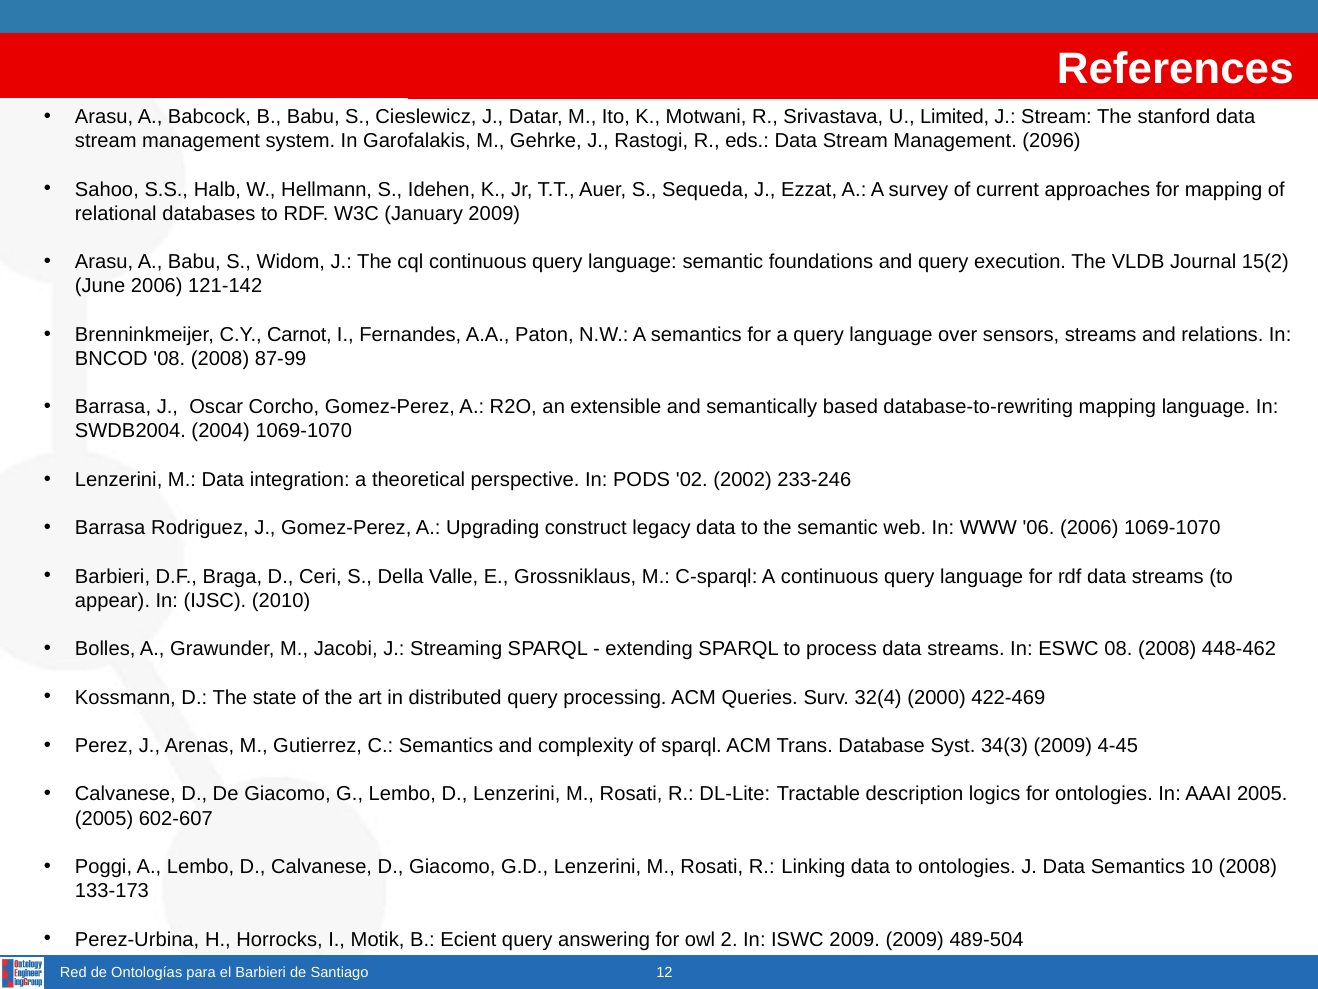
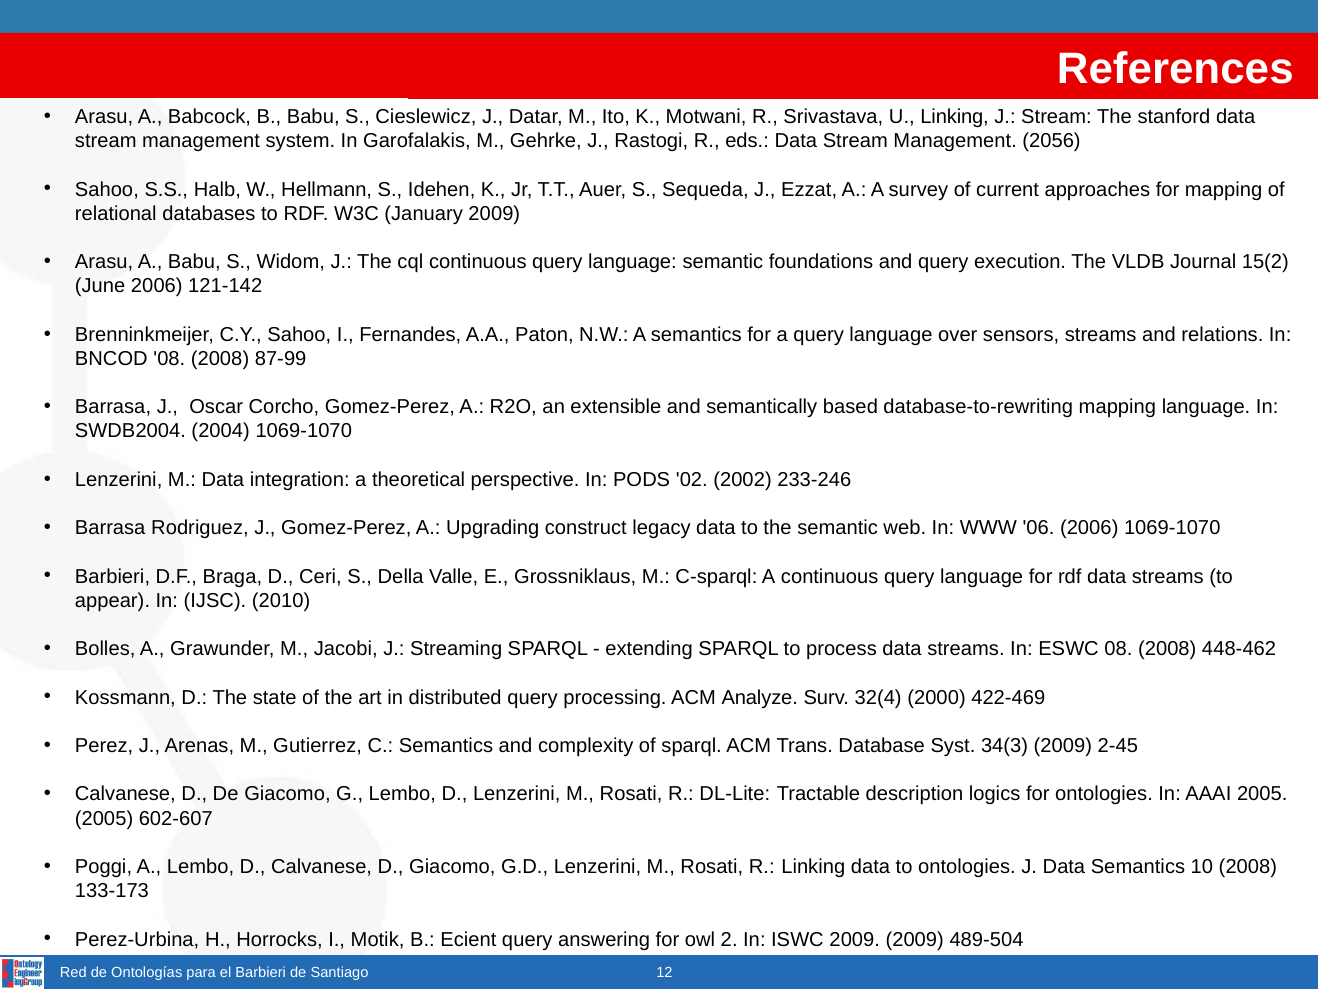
U Limited: Limited -> Linking (955, 117)
2096: 2096 -> 2056 (1052, 141)
C.Y Carnot: Carnot -> Sahoo (299, 334)
Queries: Queries -> Analyze (760, 697)
4-45: 4-45 -> 2-45 (1118, 745)
